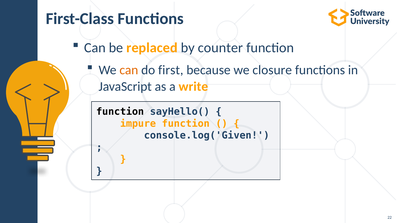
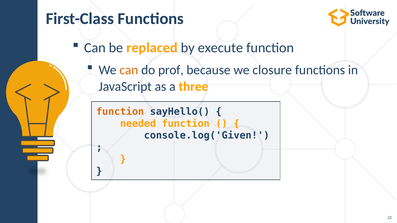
counter: counter -> execute (220, 48)
first: first -> prof (171, 70)
write: write -> three (193, 87)
function colour: black -> orange (120, 112)
impure: impure -> needed (138, 124)
